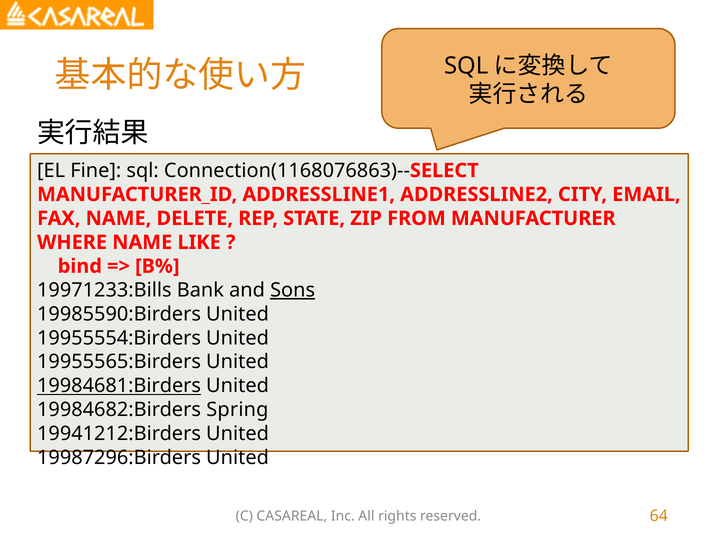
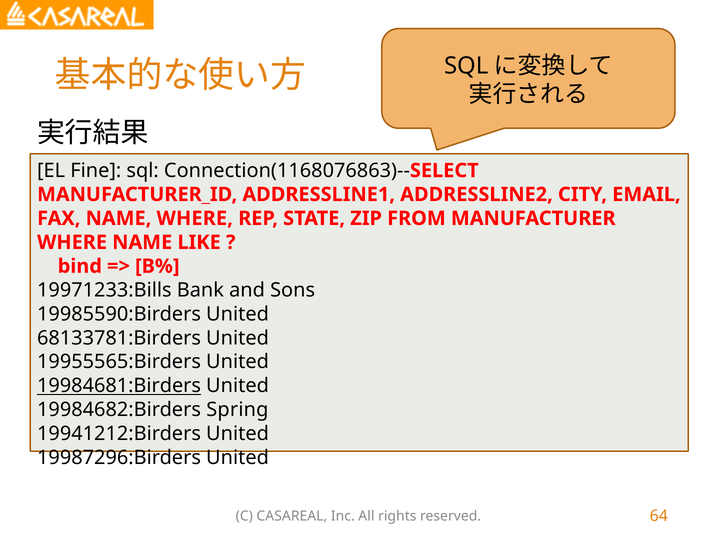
NAME DELETE: DELETE -> WHERE (195, 218)
Sons underline: present -> none (293, 290)
19955554:Birders: 19955554:Birders -> 68133781:Birders (119, 338)
